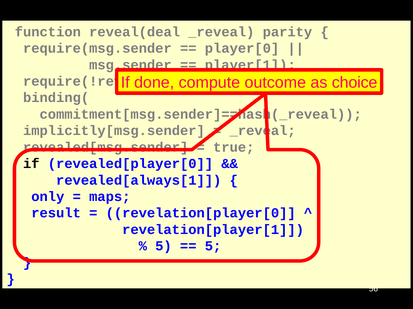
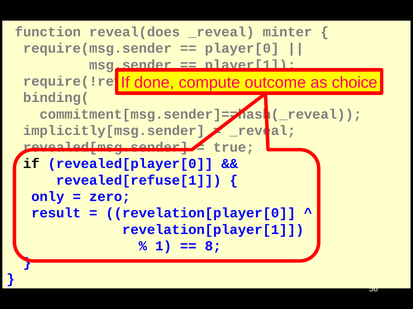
reveal(deal: reveal(deal -> reveal(does (135, 32)
parity: parity -> minter (287, 32)
revealed[always[1: revealed[always[1 -> revealed[refuse[1 (139, 181)
maps: maps -> zero (110, 197)
5: 5 -> 1 (163, 247)
5: 5 -> 8 (213, 247)
